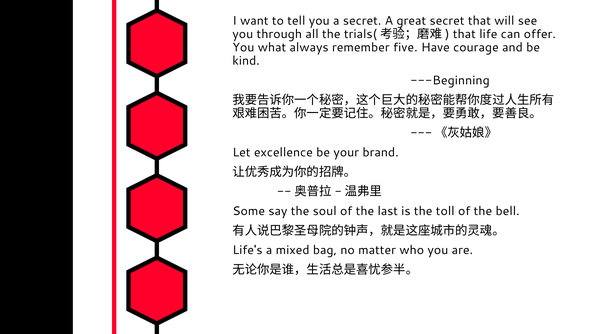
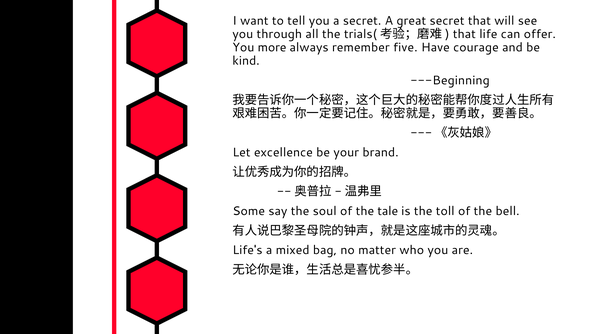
what: what -> more (272, 47)
last: last -> tale (388, 211)
